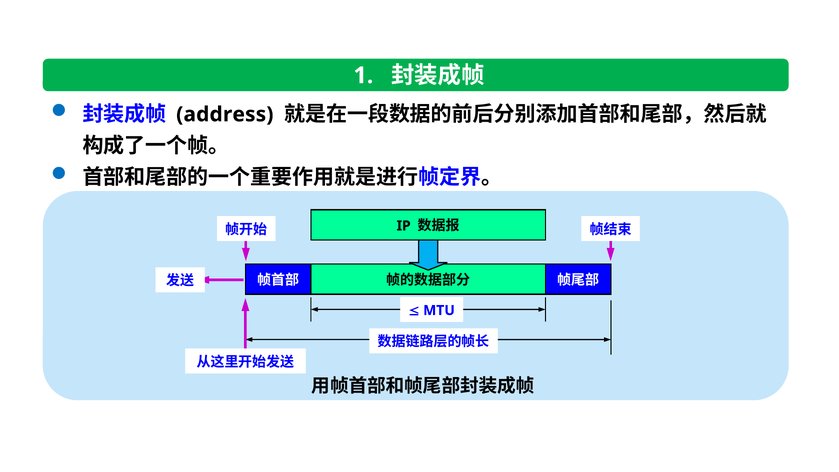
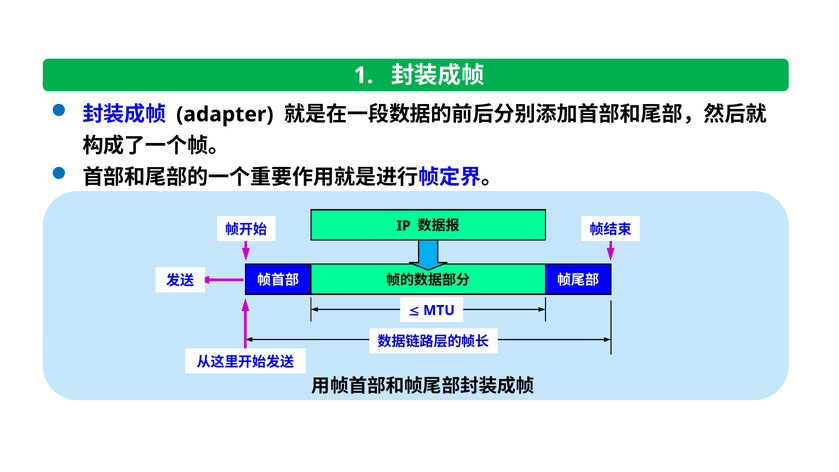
address: address -> adapter (225, 114)
